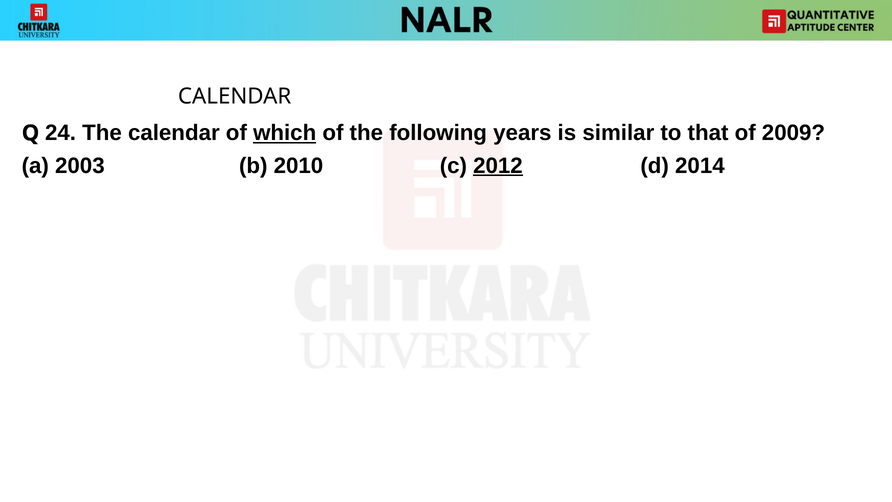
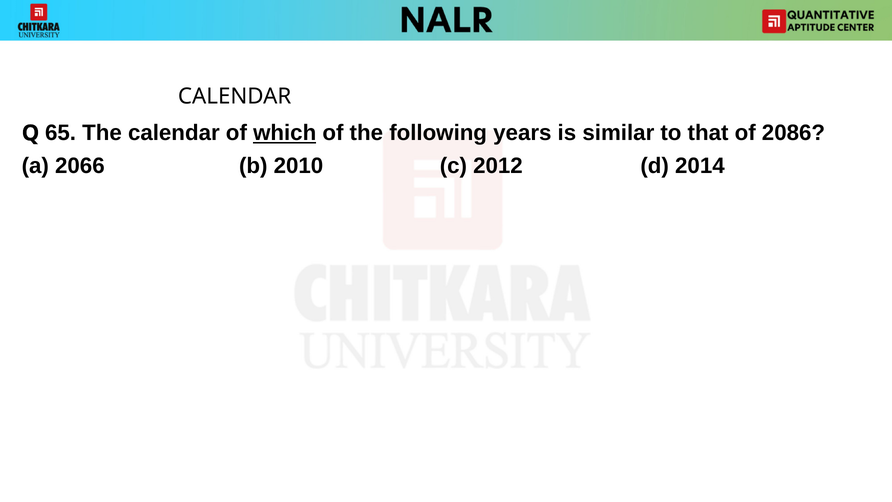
24: 24 -> 65 (61, 133)
2009: 2009 -> 2086 (793, 133)
2003: 2003 -> 2066 (80, 166)
2012 underline: present -> none (498, 166)
